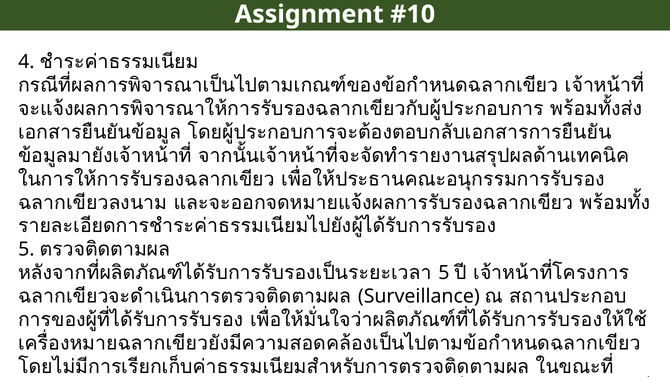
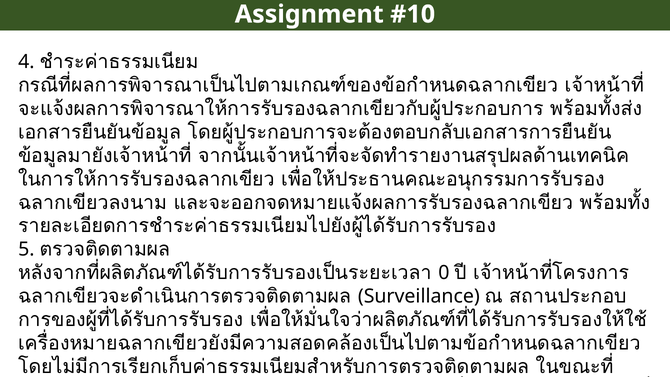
5: 5 -> 0 (444, 273)
